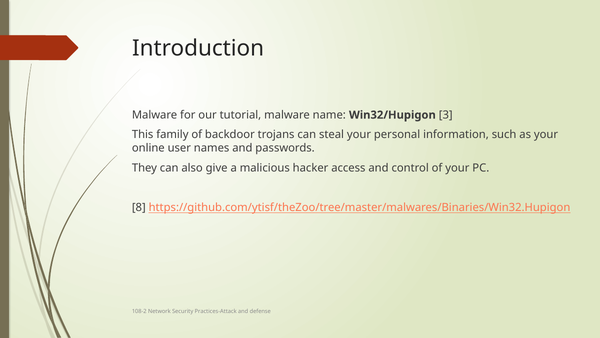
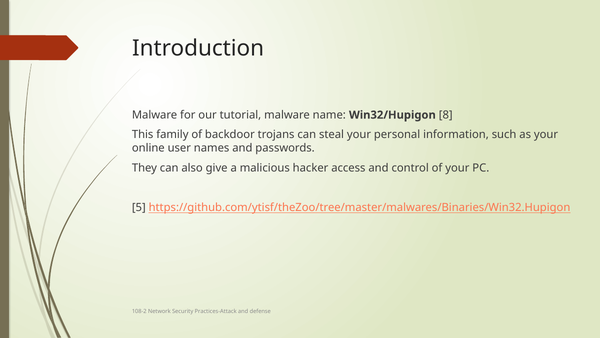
3: 3 -> 8 (446, 115)
8: 8 -> 5 (139, 207)
